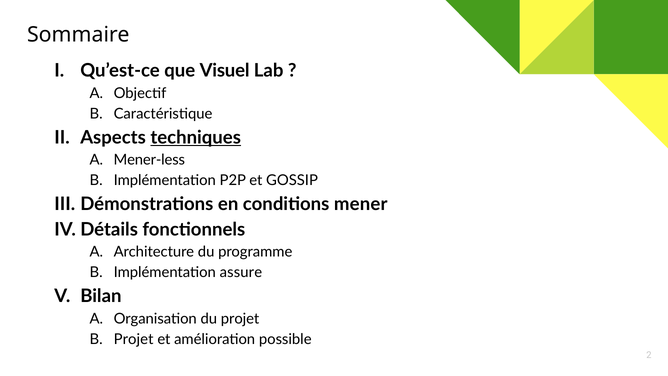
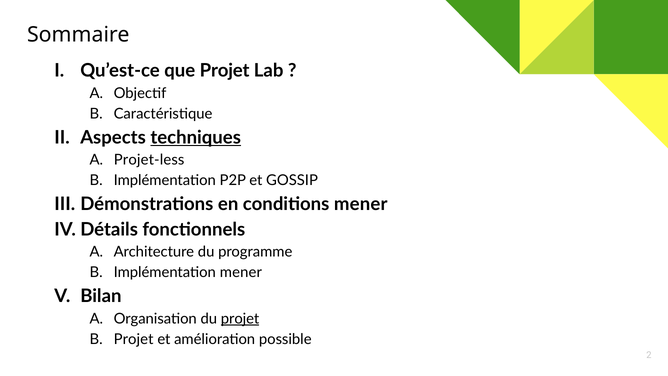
que Visuel: Visuel -> Projet (225, 71)
Mener-less: Mener-less -> Projet-less (149, 160)
Implémentation assure: assure -> mener (241, 272)
projet underline: none -> present (240, 318)
